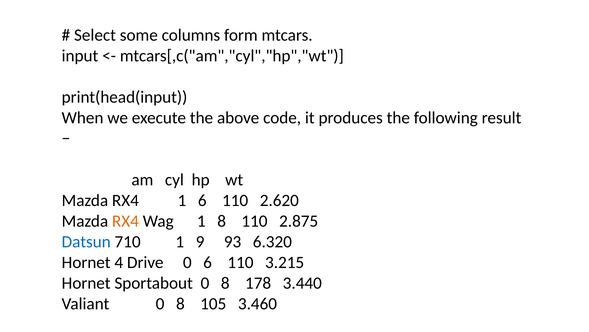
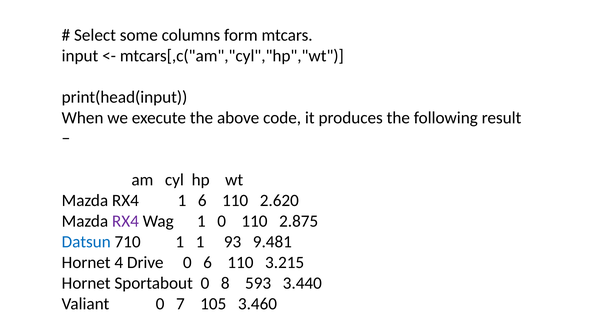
RX4 colour: orange -> purple (125, 221)
1 8: 8 -> 0 (222, 221)
1 9: 9 -> 1 (200, 241)
6.320: 6.320 -> 9.481 (272, 241)
178: 178 -> 593 (258, 283)
Valiant 0 8: 8 -> 7 (180, 303)
